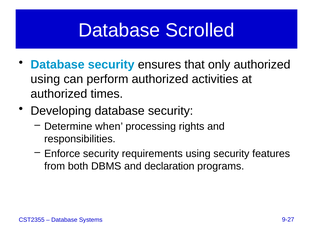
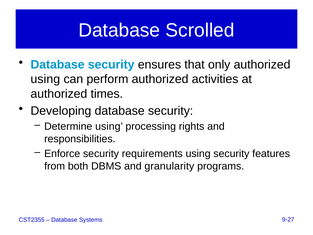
Determine when: when -> using (109, 126)
declaration: declaration -> granularity (169, 166)
